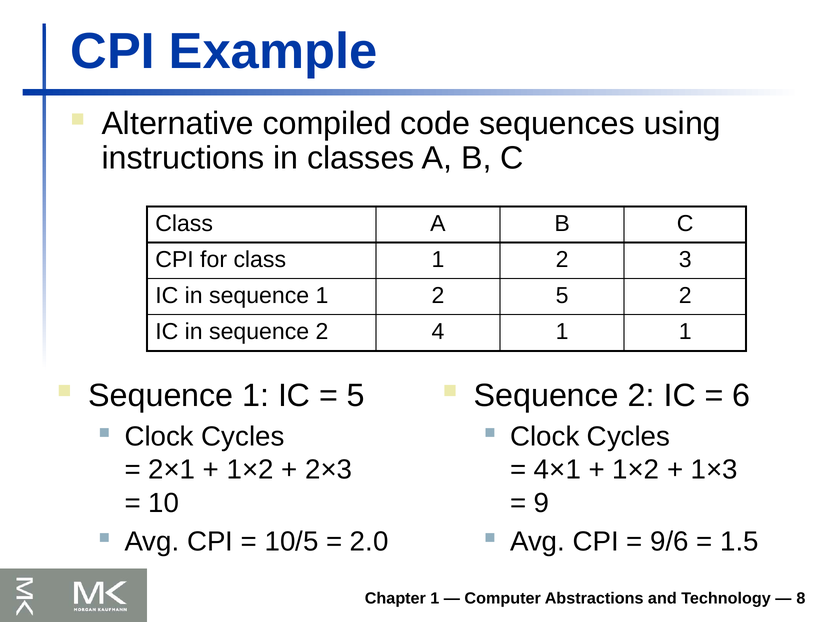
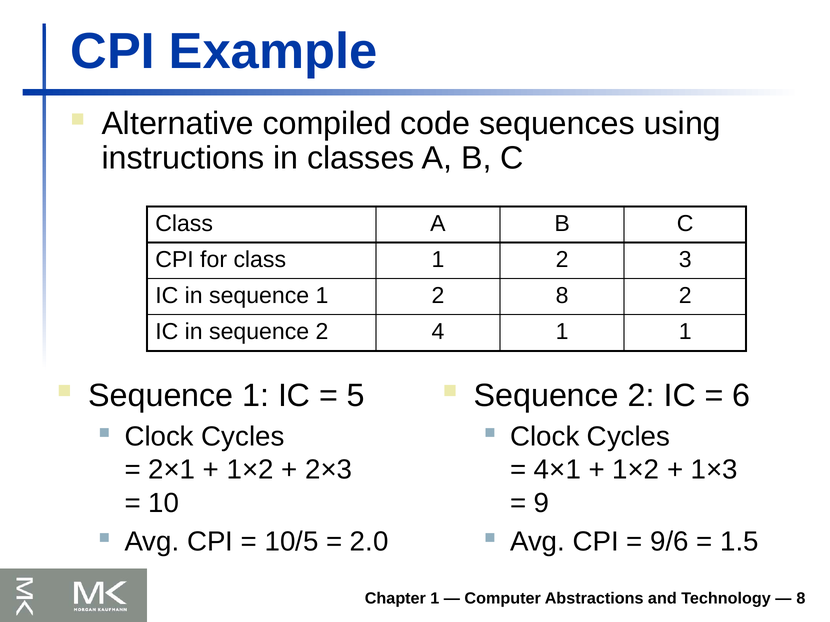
2 5: 5 -> 8 (562, 296)
